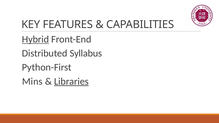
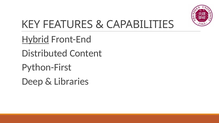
Syllabus: Syllabus -> Content (86, 53)
Mins: Mins -> Deep (32, 82)
Libraries underline: present -> none (71, 82)
